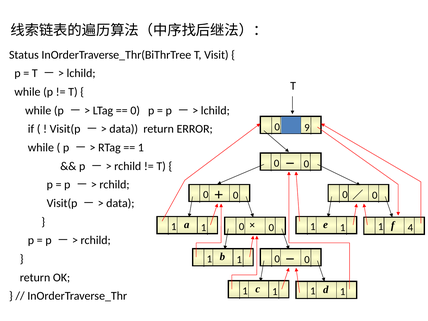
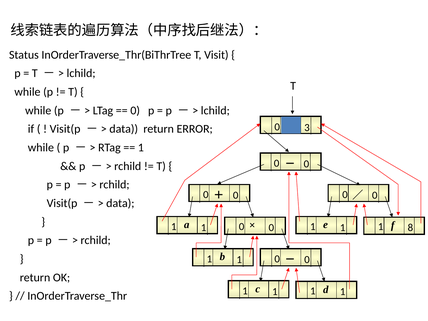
9: 9 -> 3 (307, 128)
4: 4 -> 8 (410, 227)
